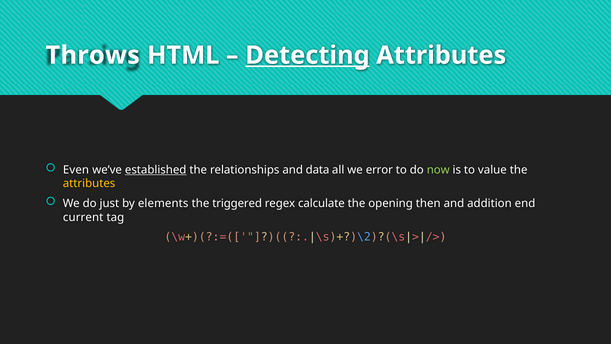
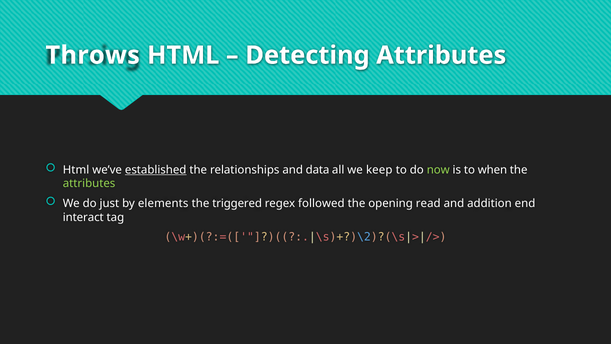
Detecting underline: present -> none (307, 55)
Even: Even -> Html (76, 170)
error: error -> keep (379, 170)
value: value -> when (492, 170)
attributes colour: yellow -> light green (89, 183)
calculate: calculate -> followed (321, 203)
then: then -> read (428, 203)
current: current -> interact (83, 217)
